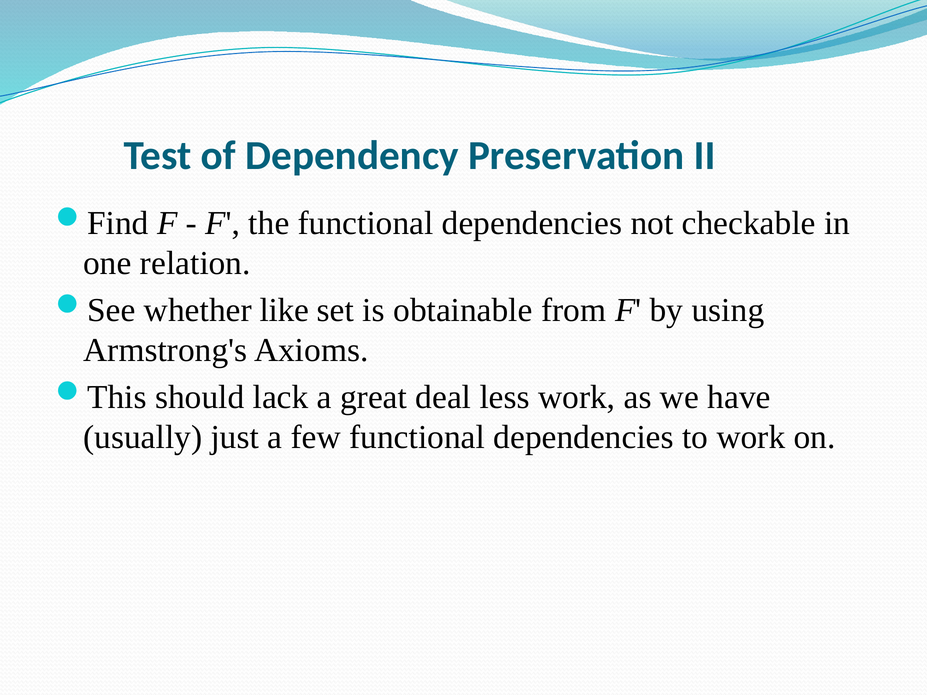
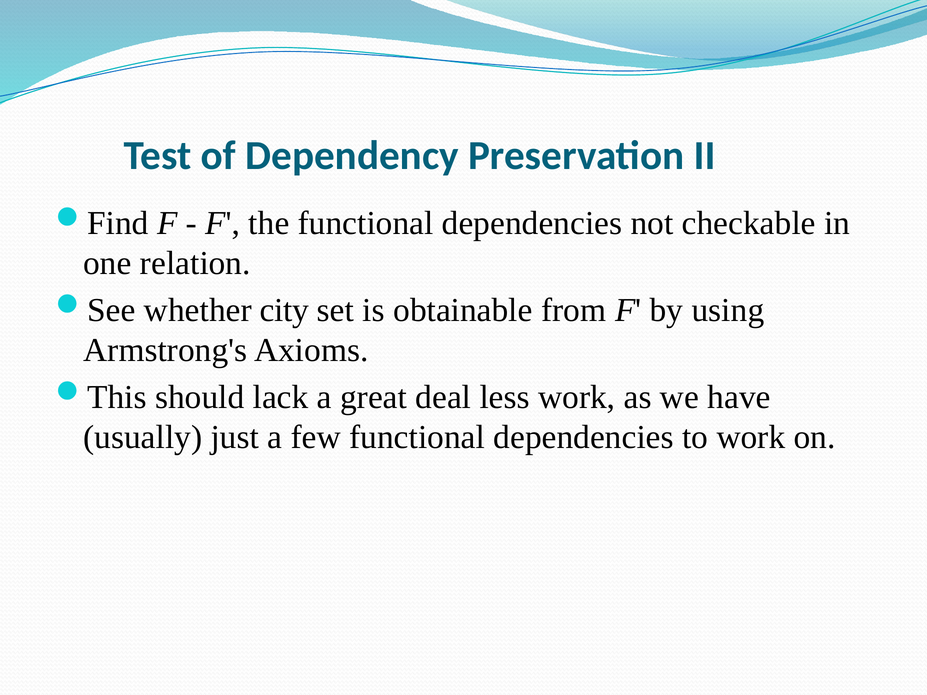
like: like -> city (285, 310)
